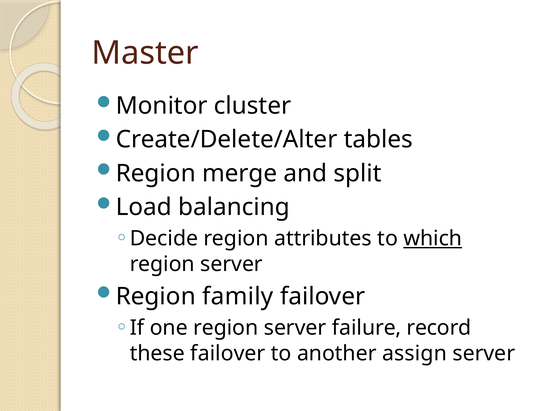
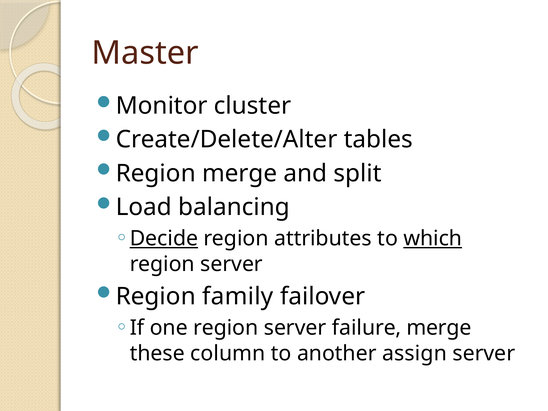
Decide underline: none -> present (164, 239)
failure record: record -> merge (439, 328)
these failover: failover -> column (228, 353)
